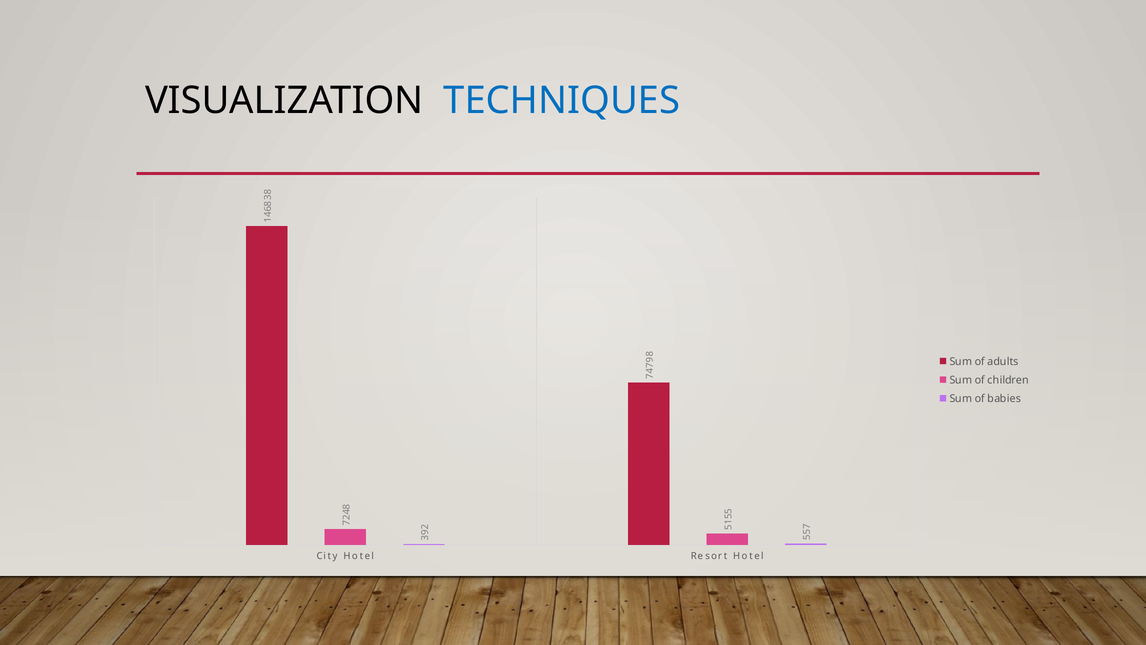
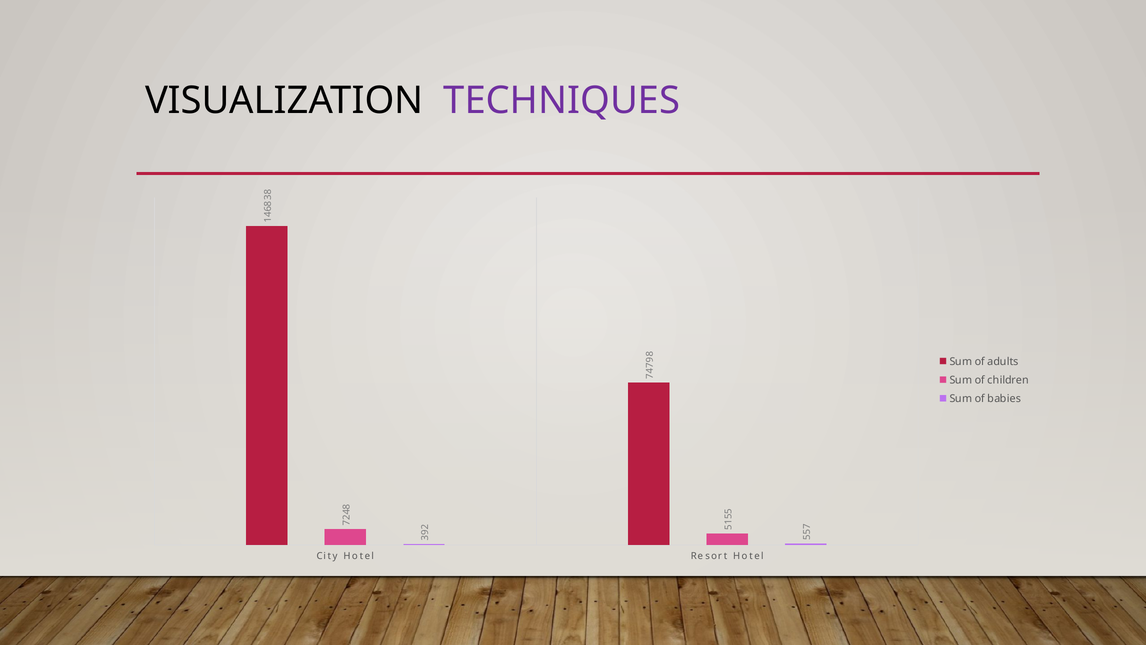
TECHNIQUES colour: blue -> purple (562, 100)
